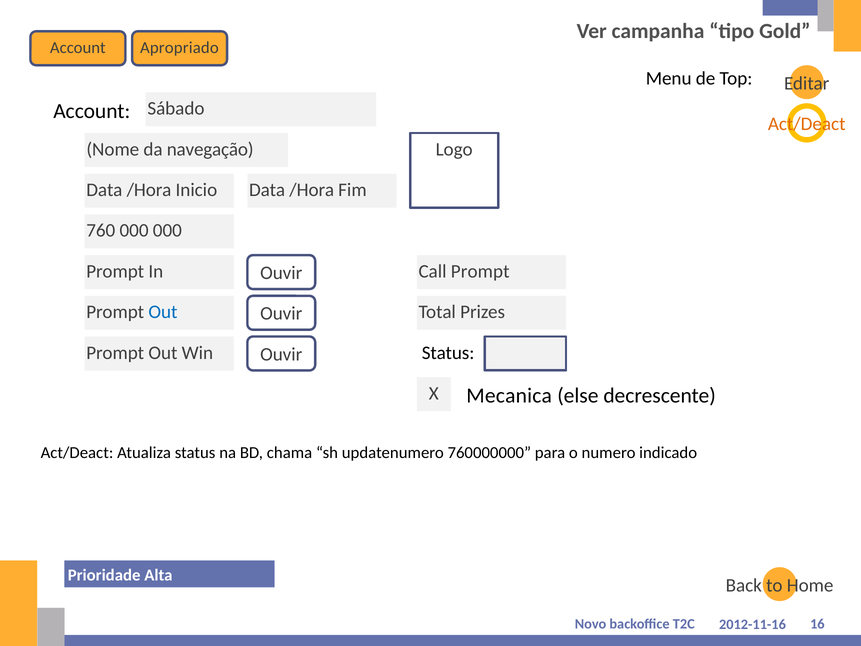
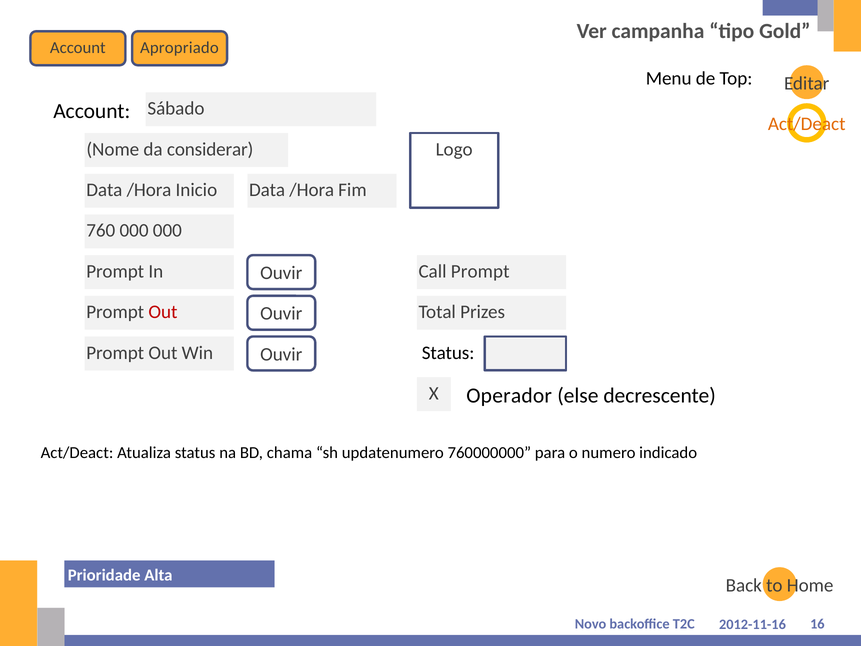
navegação: navegação -> considerar (210, 149)
Out colour: blue -> red (163, 312)
Mecanica: Mecanica -> Operador (509, 396)
